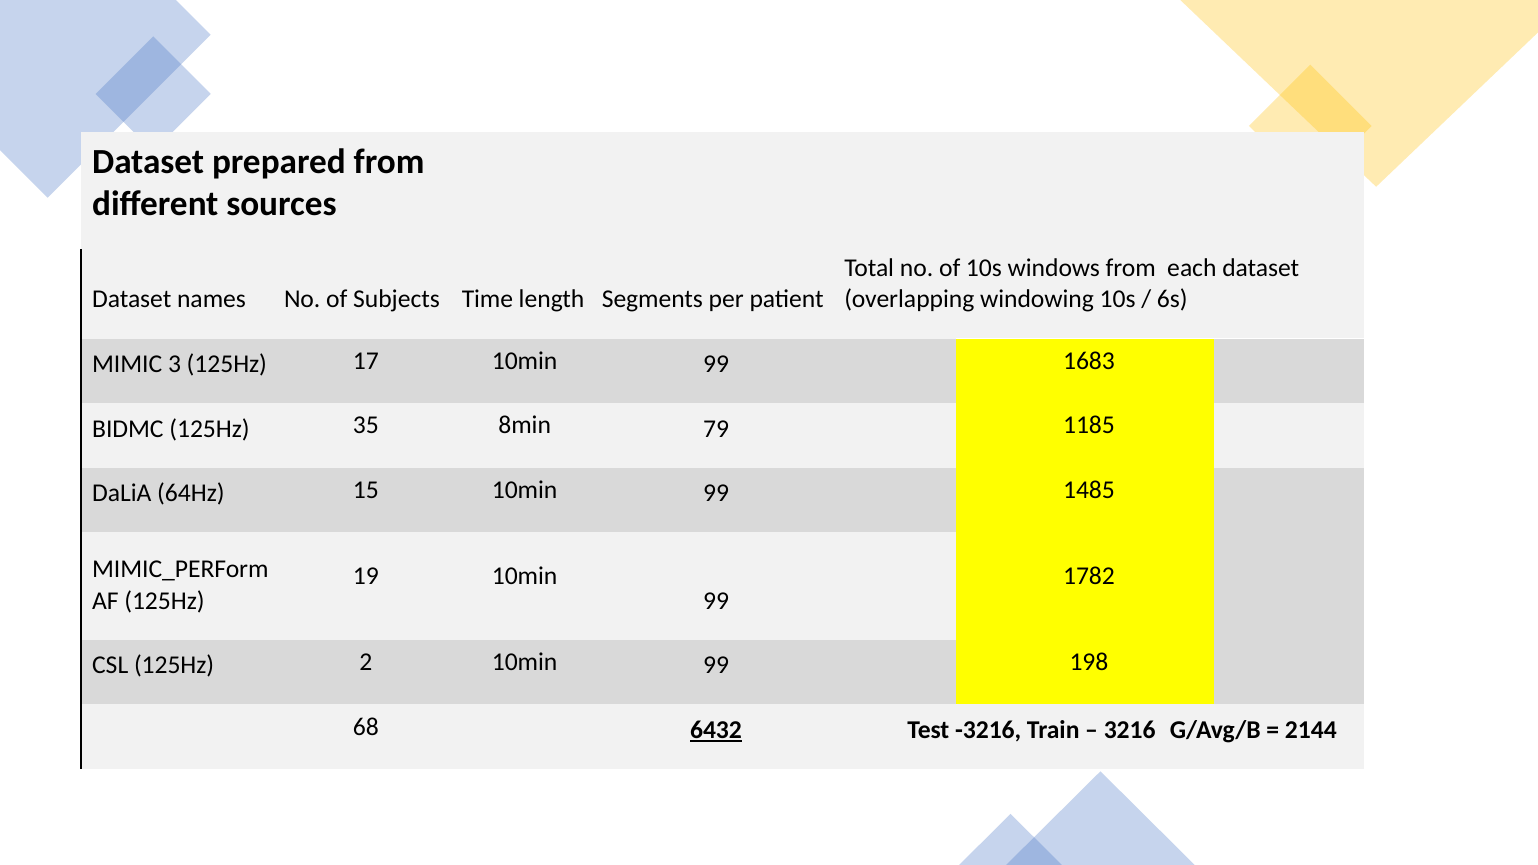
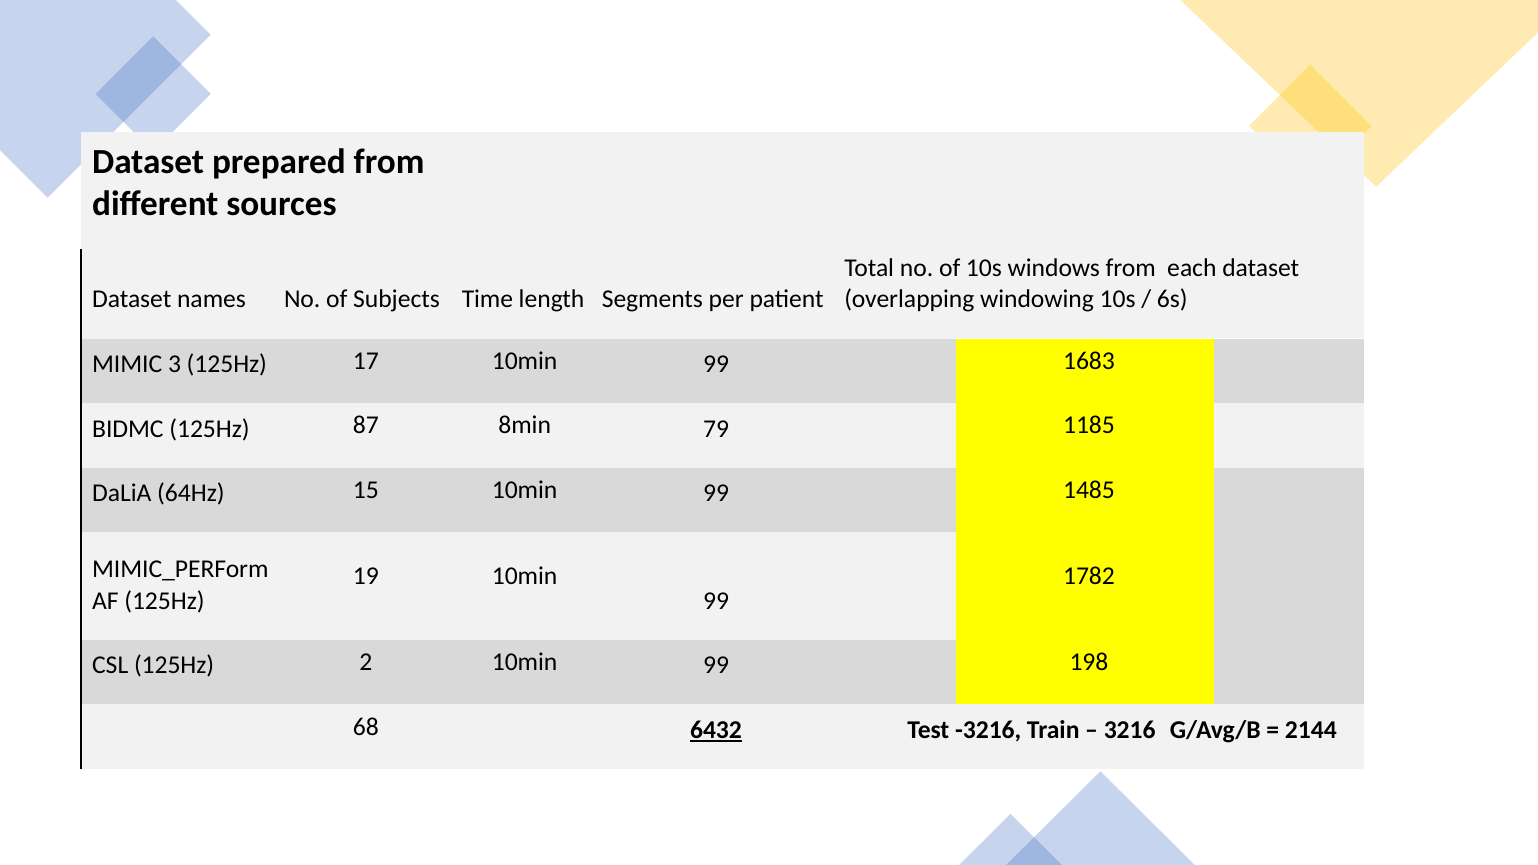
35: 35 -> 87 (366, 426)
